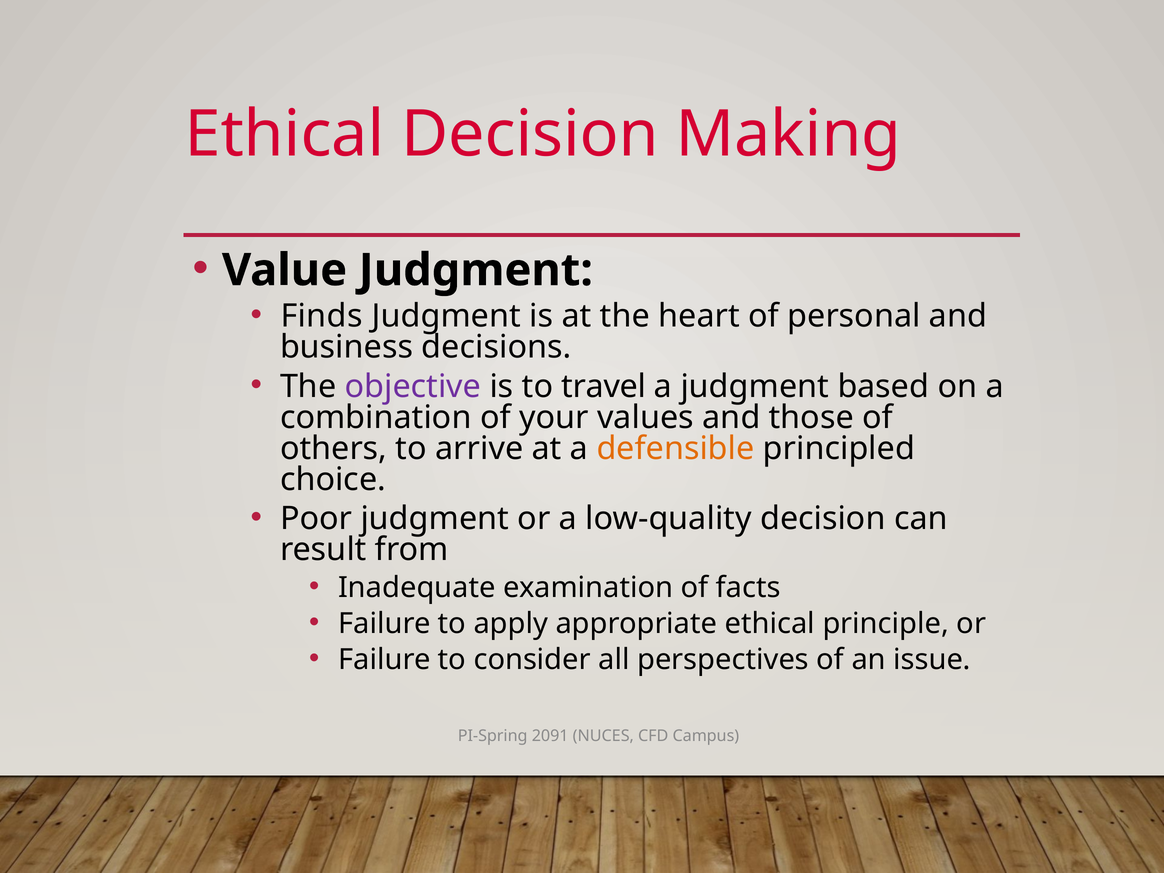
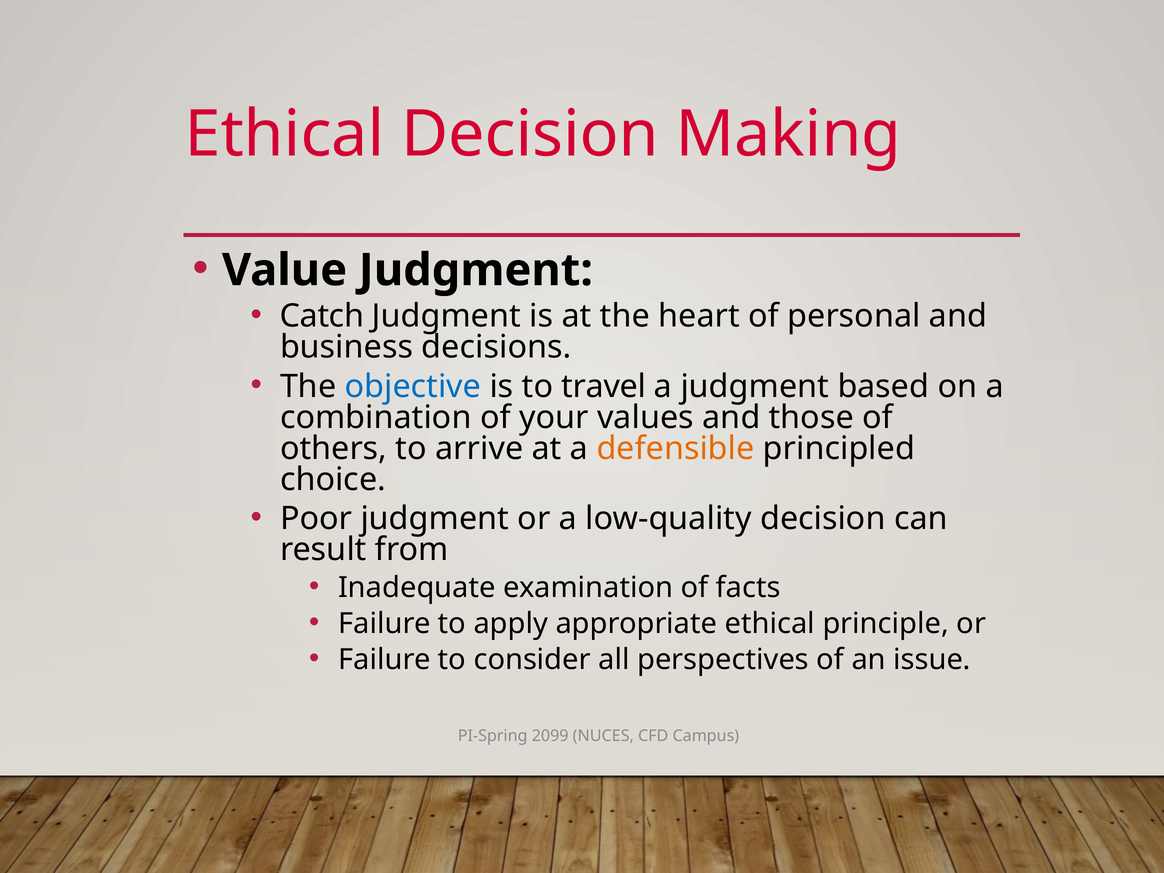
Finds: Finds -> Catch (322, 316)
objective colour: purple -> blue (413, 386)
2091: 2091 -> 2099 (550, 736)
